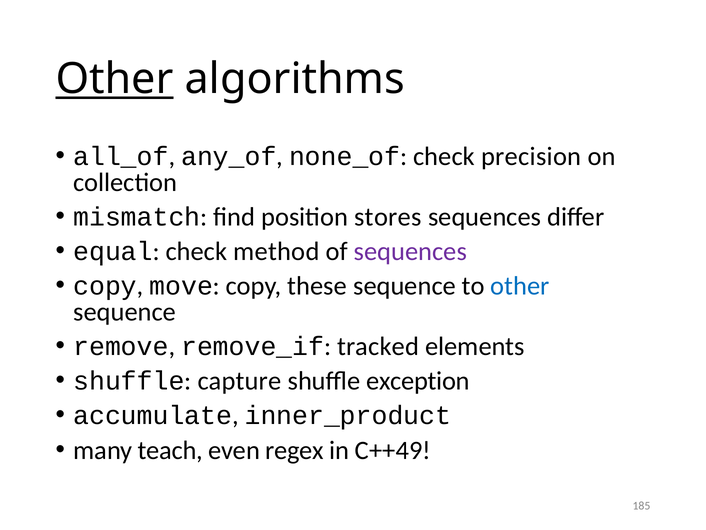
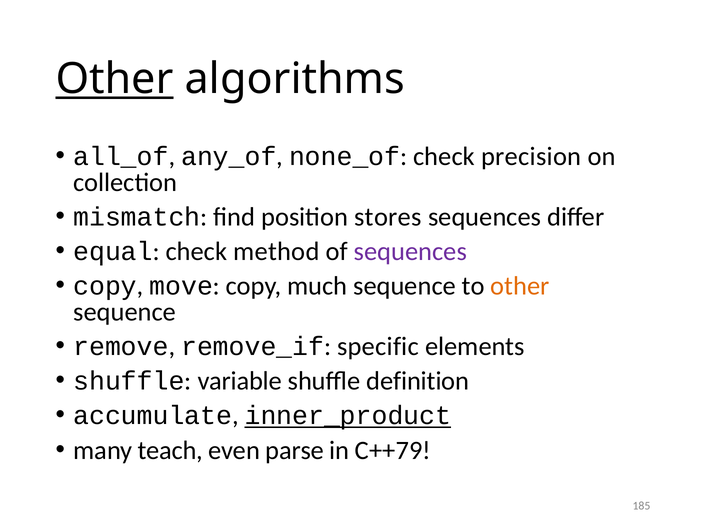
these: these -> much (317, 286)
other colour: blue -> orange (520, 286)
tracked: tracked -> specific (378, 346)
capture: capture -> variable (240, 381)
exception: exception -> definition (418, 381)
inner_product underline: none -> present (348, 415)
regex: regex -> parse (295, 450)
C++49: C++49 -> C++79 (393, 450)
